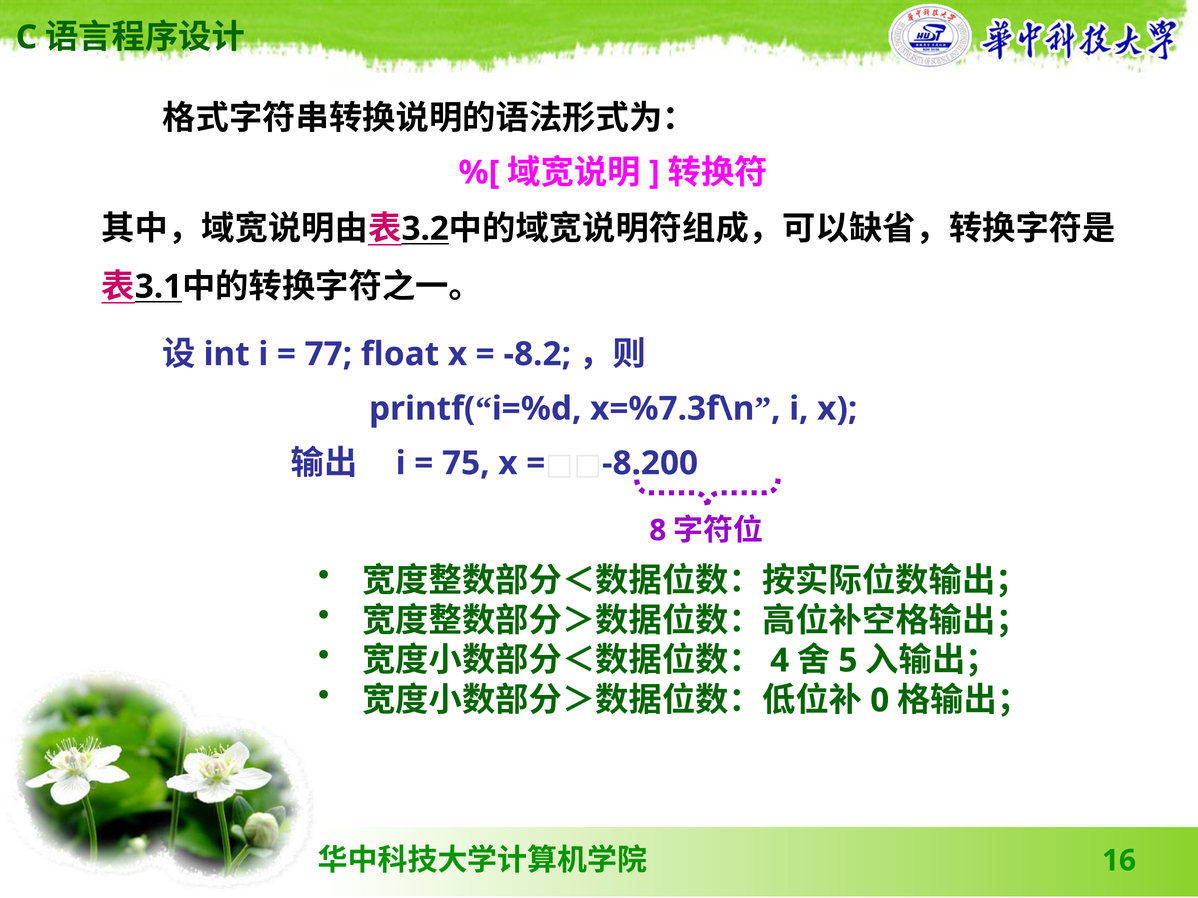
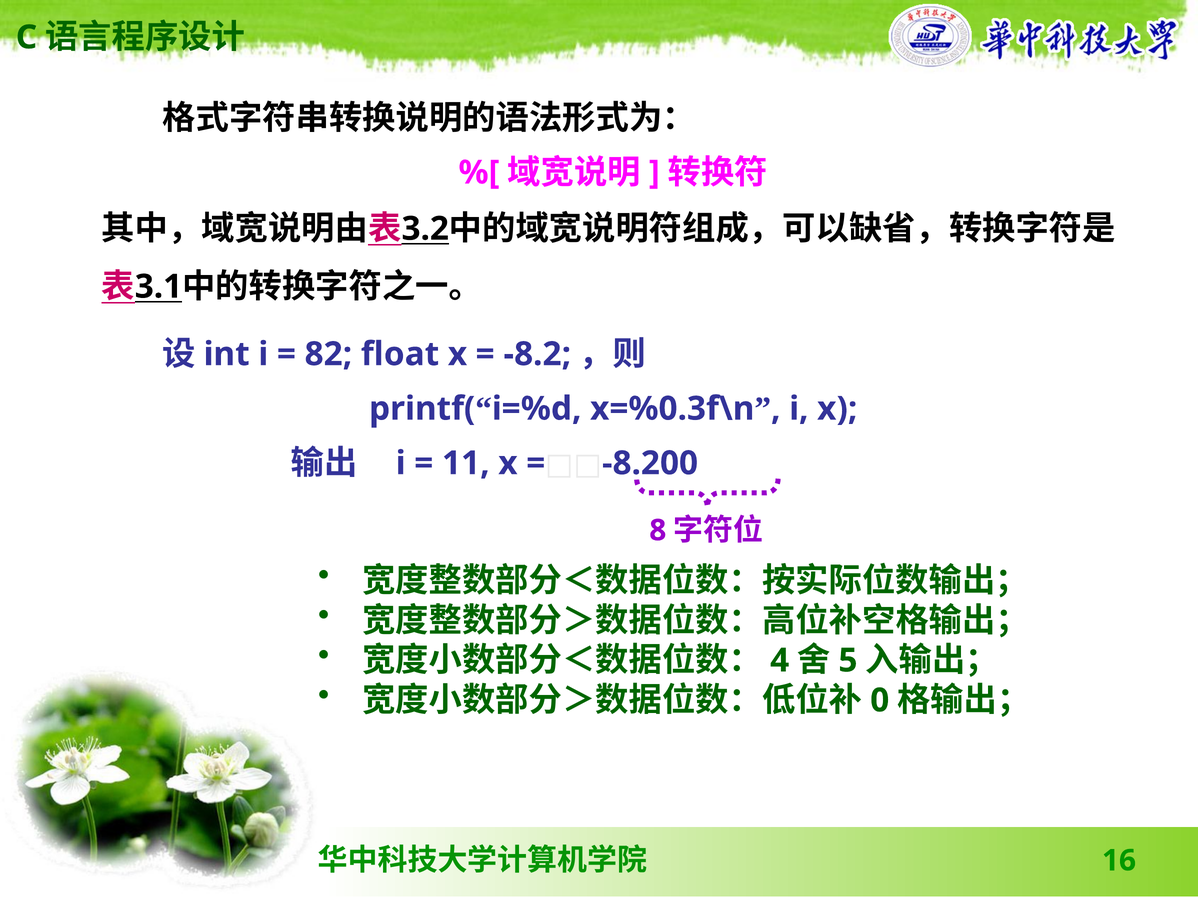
77: 77 -> 82 (328, 354)
x=%7.3f\n: x=%7.3f\n -> x=%0.3f\n (672, 409)
75: 75 -> 11 (466, 463)
